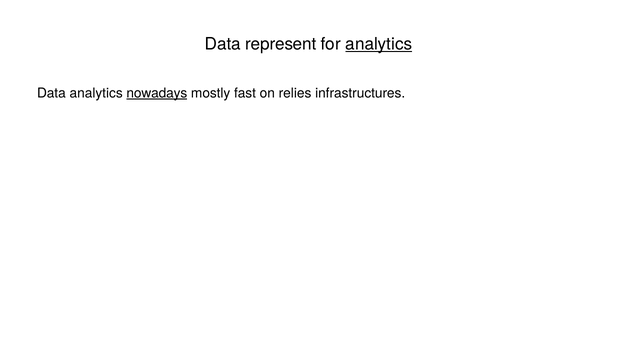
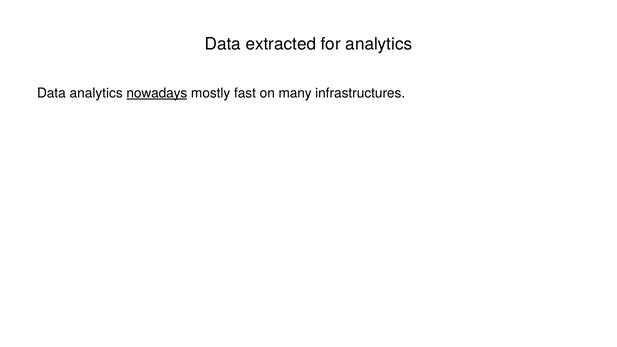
represent: represent -> extracted (281, 44)
analytics underline: present -> none (379, 44)
relies: relies -> many (295, 93)
